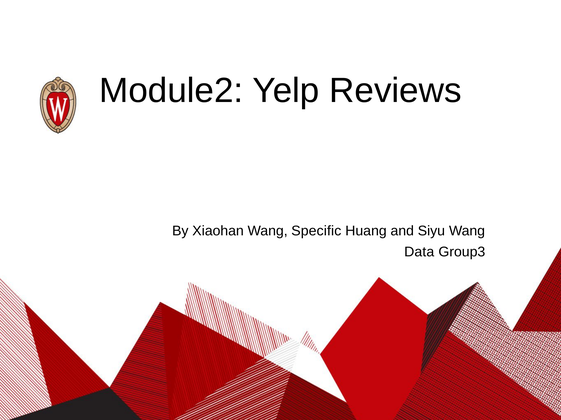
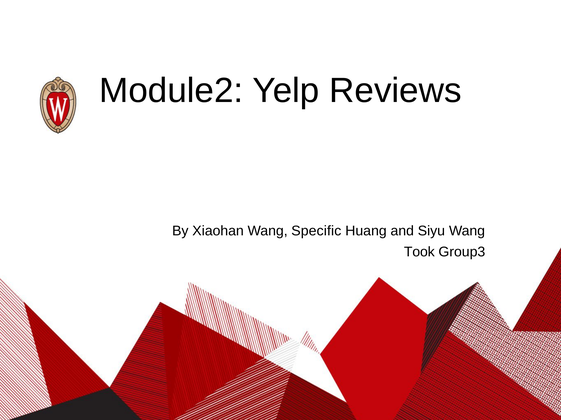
Data: Data -> Took (419, 252)
